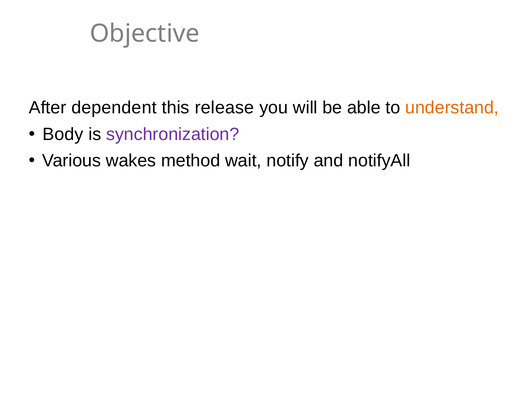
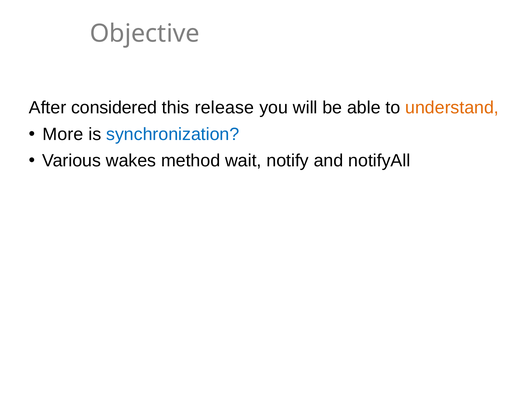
dependent: dependent -> considered (114, 108)
Body: Body -> More (63, 134)
synchronization colour: purple -> blue (173, 134)
